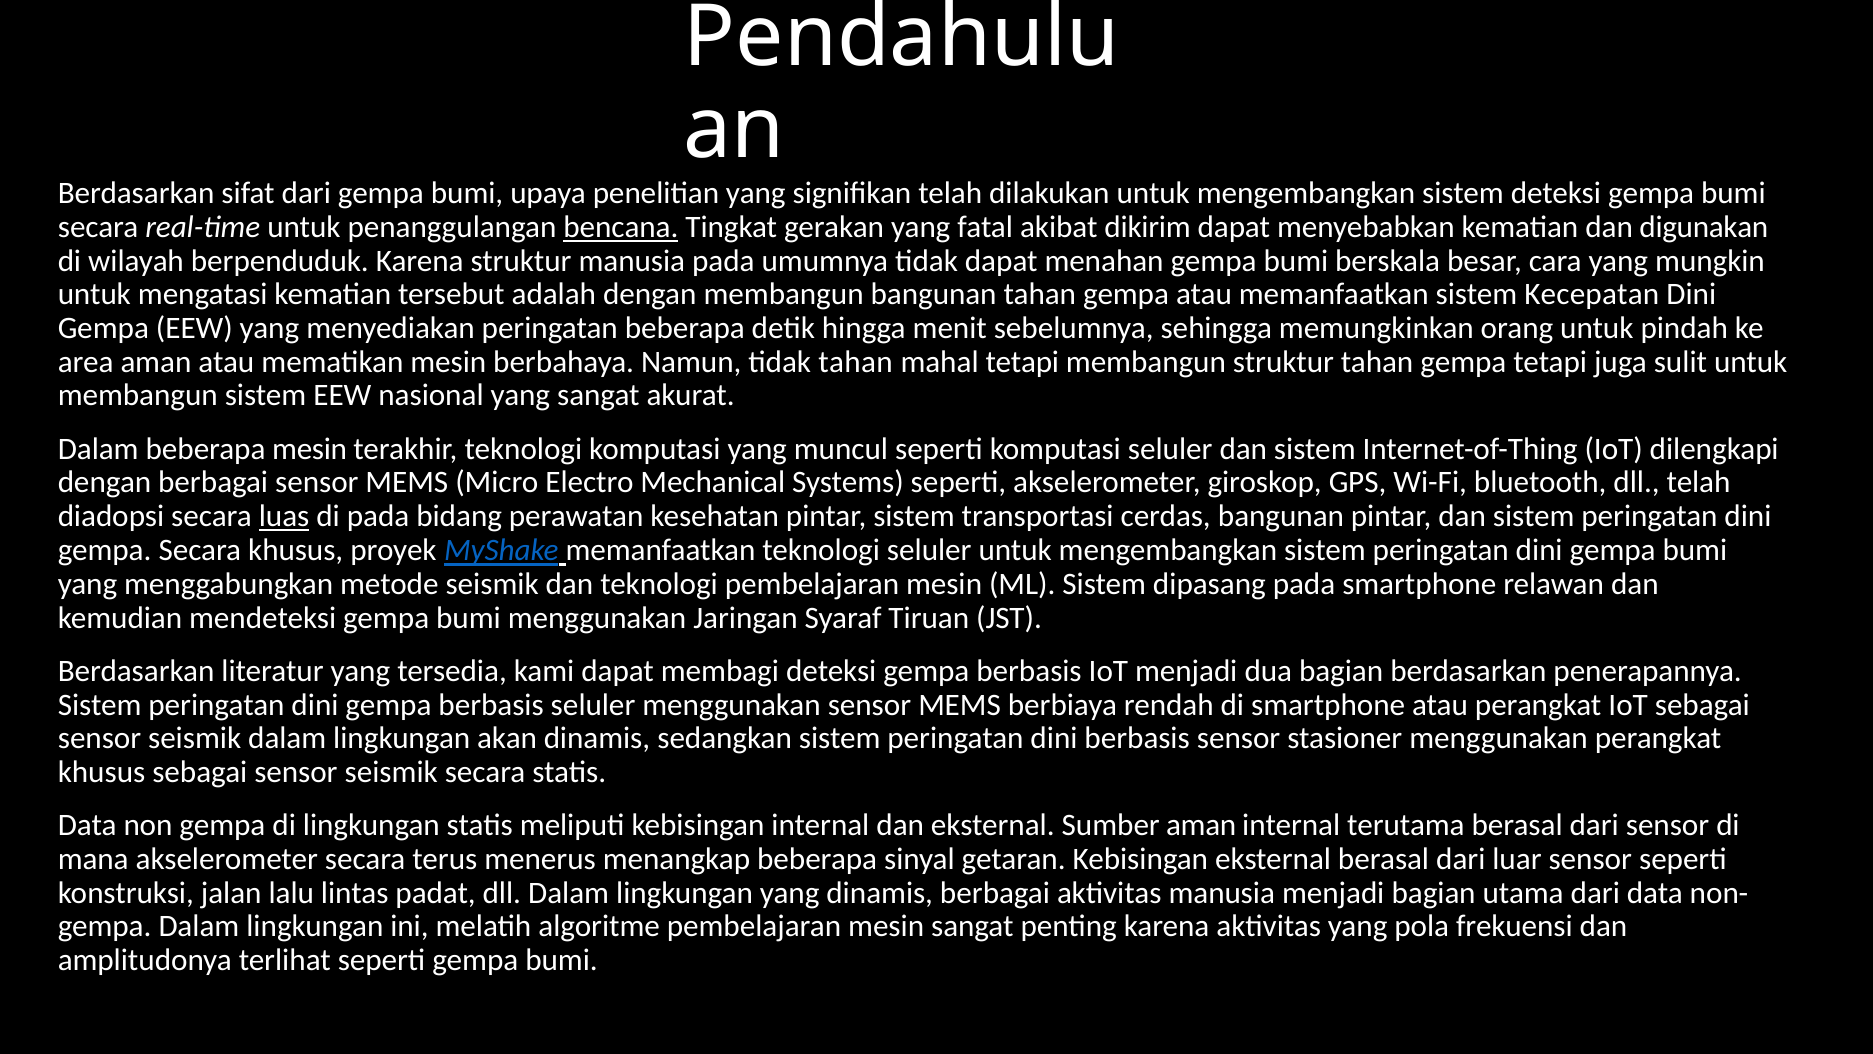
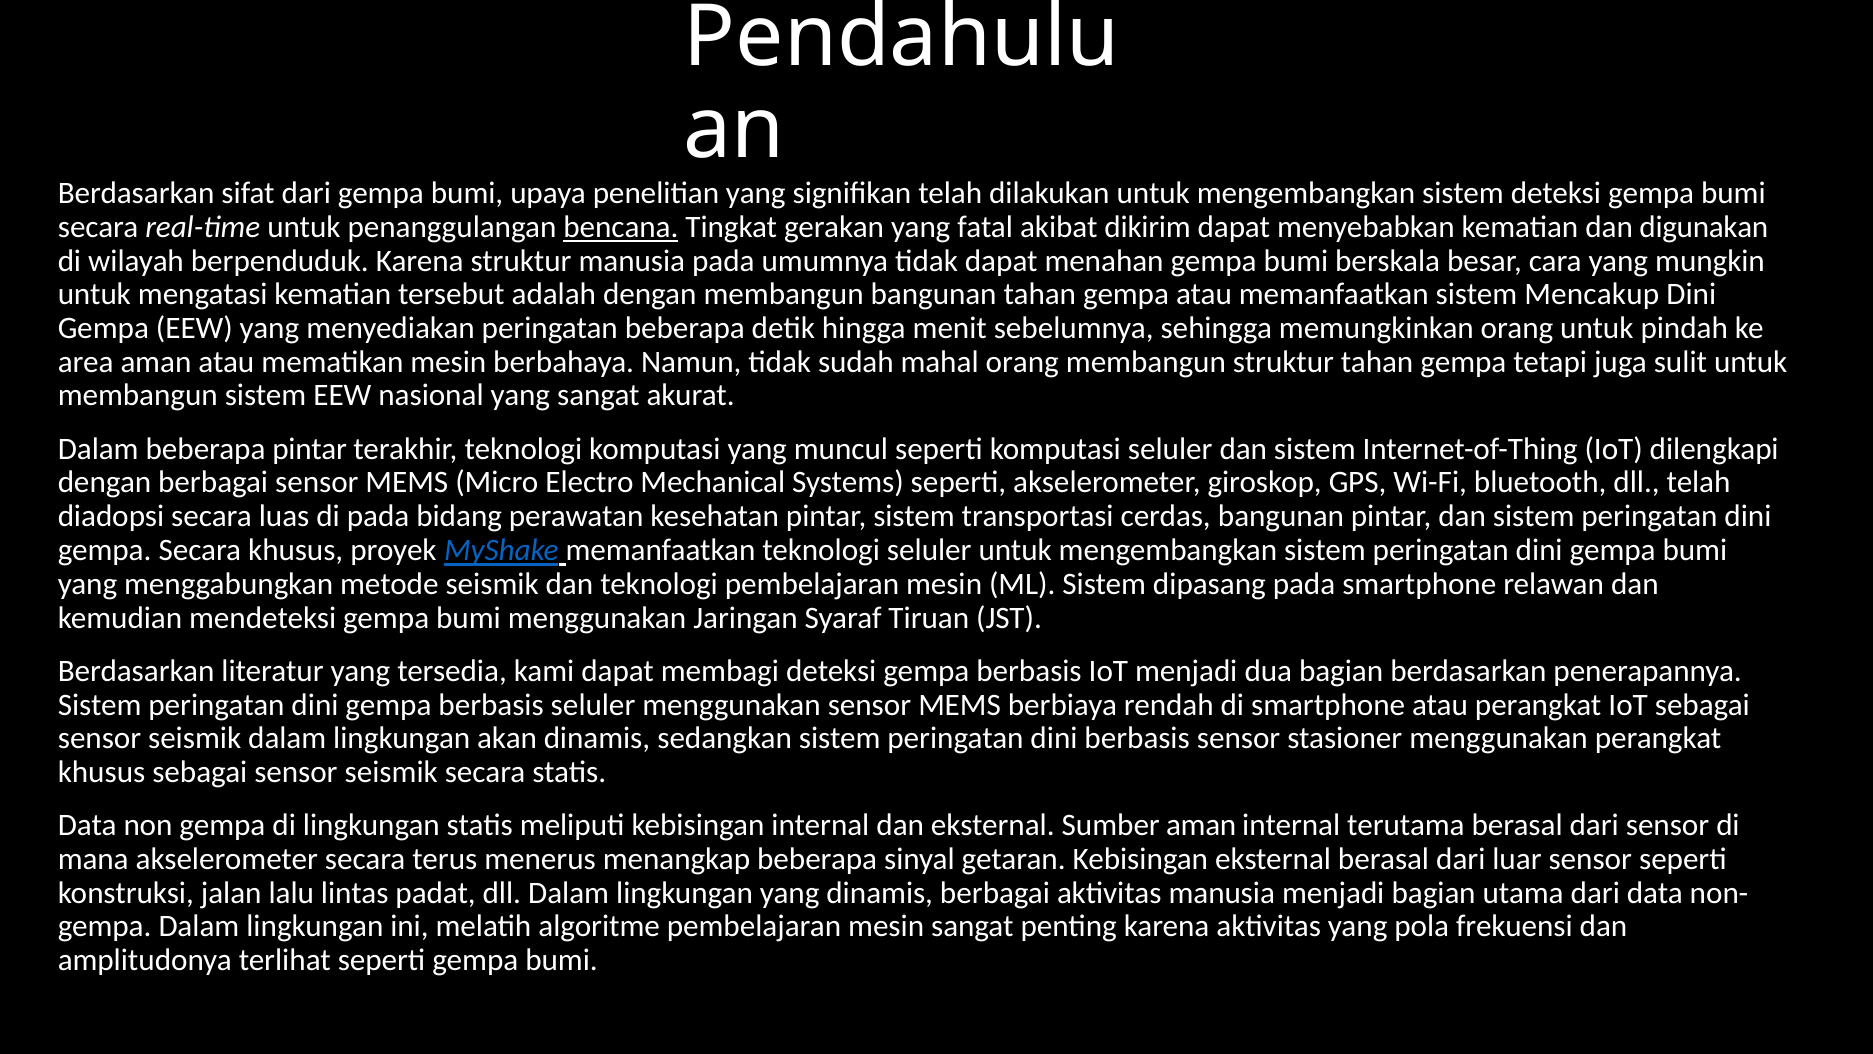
Kecepatan: Kecepatan -> Mencakup (1592, 294)
tidak tahan: tahan -> sudah (856, 362)
mahal tetapi: tetapi -> orang (1022, 362)
beberapa mesin: mesin -> pintar (310, 449)
luas underline: present -> none (284, 516)
